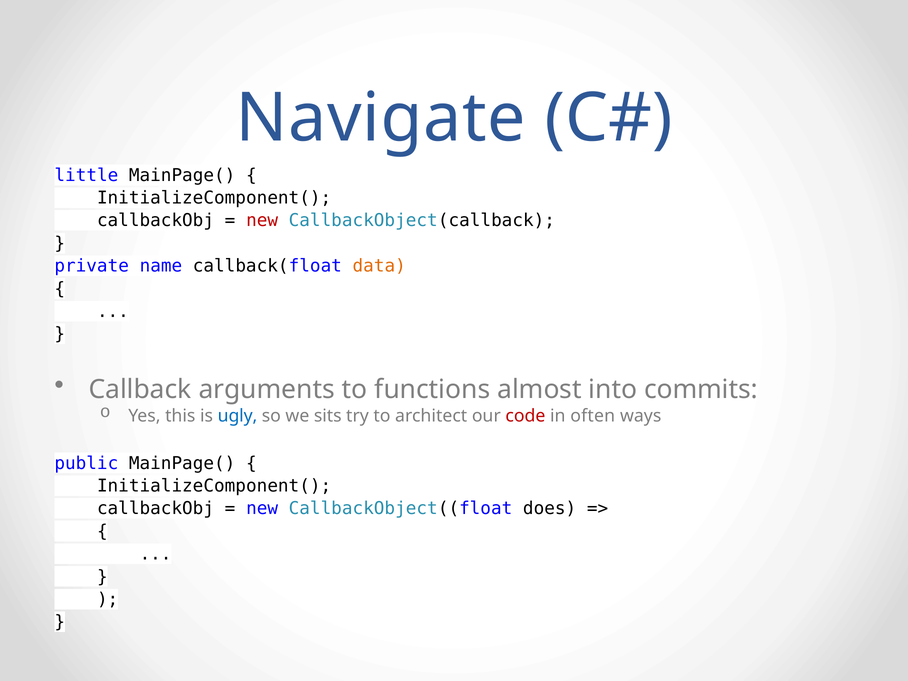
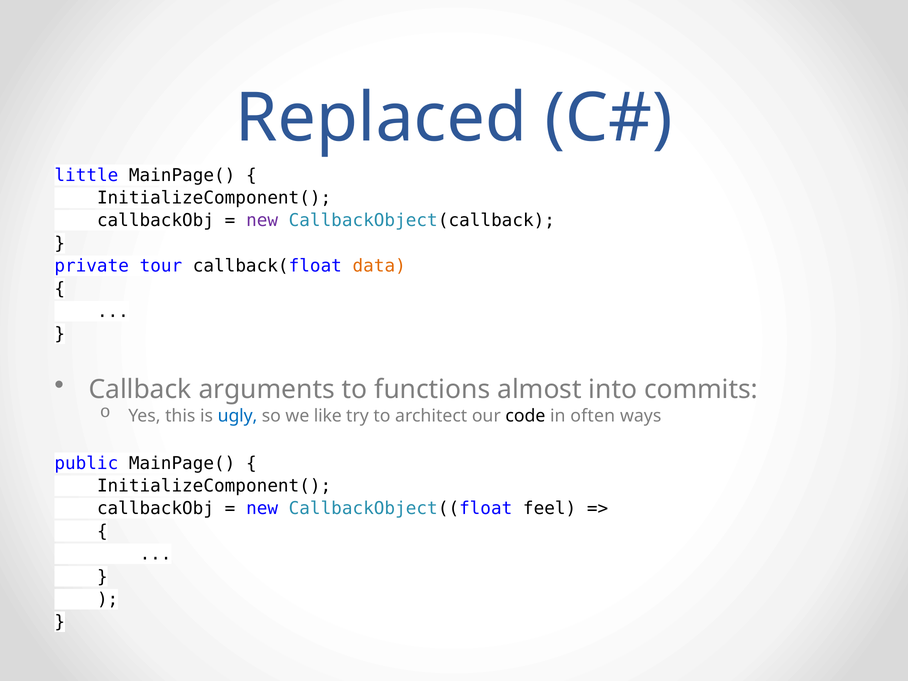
Navigate: Navigate -> Replaced (381, 118)
new colour: red -> purple (262, 221)
name: name -> tour (161, 266)
sits: sits -> like (328, 416)
code colour: red -> black (525, 416)
does: does -> feel (550, 509)
